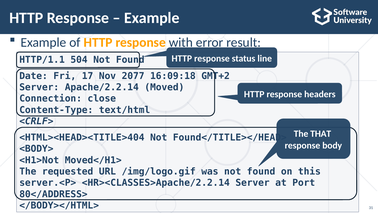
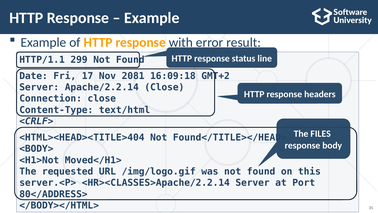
504: 504 -> 299 (79, 60)
2077: 2077 -> 2081 (133, 76)
Apache/2.2.14 Moved: Moved -> Close (164, 87)
THAT: THAT -> FILES (321, 133)
